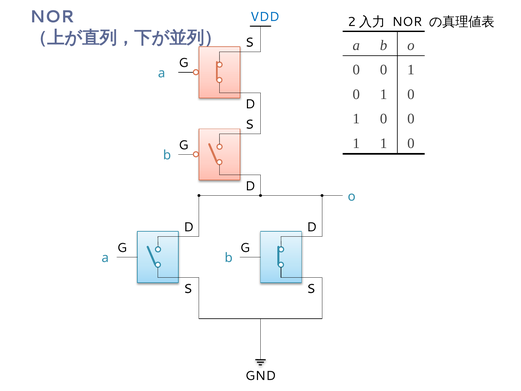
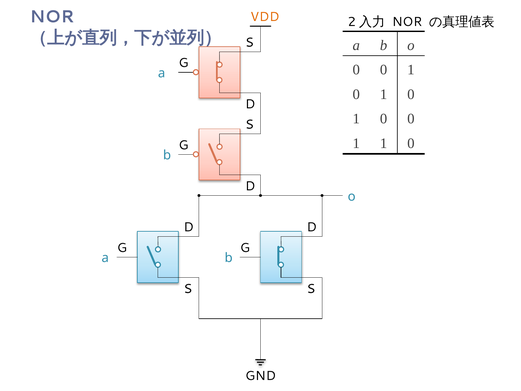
VDD colour: blue -> orange (265, 17)
